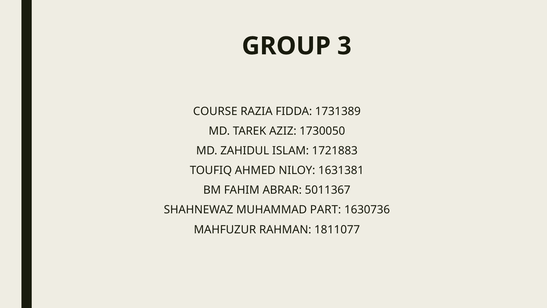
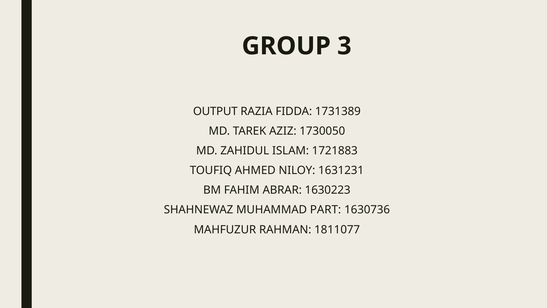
COURSE: COURSE -> OUTPUT (215, 111)
1631381: 1631381 -> 1631231 (341, 170)
5011367: 5011367 -> 1630223 (328, 190)
